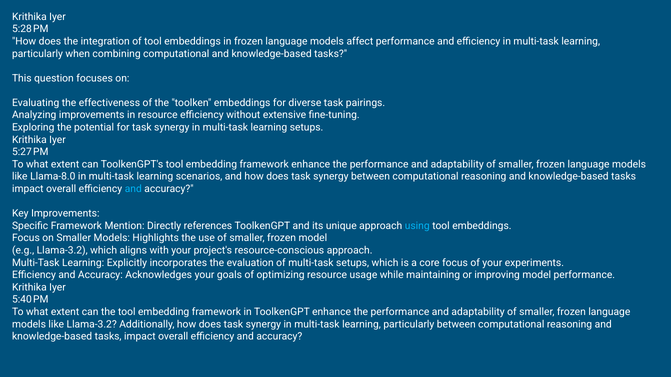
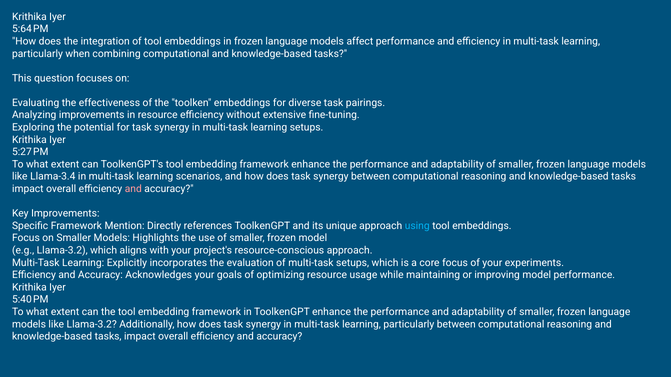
5:28: 5:28 -> 5:64 (22, 29)
Llama-8.0: Llama-8.0 -> Llama-3.4 (53, 177)
and colour: light blue -> pink (133, 189)
